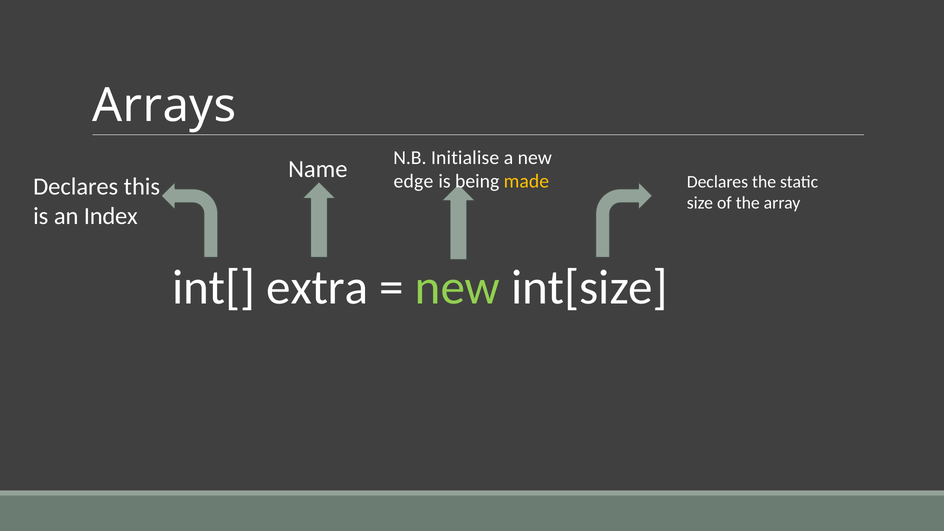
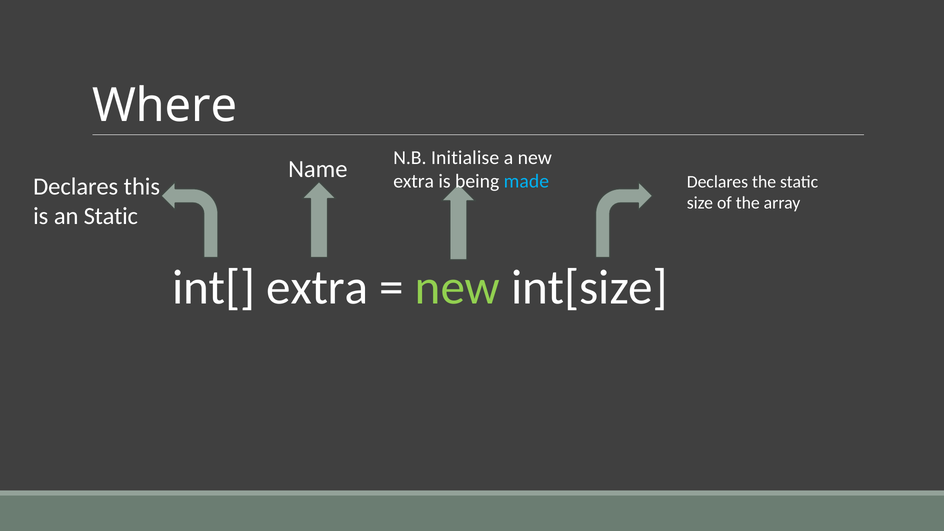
Arrays: Arrays -> Where (165, 106)
edge: edge -> extra (414, 181)
made colour: yellow -> light blue (526, 181)
an Index: Index -> Static (111, 216)
